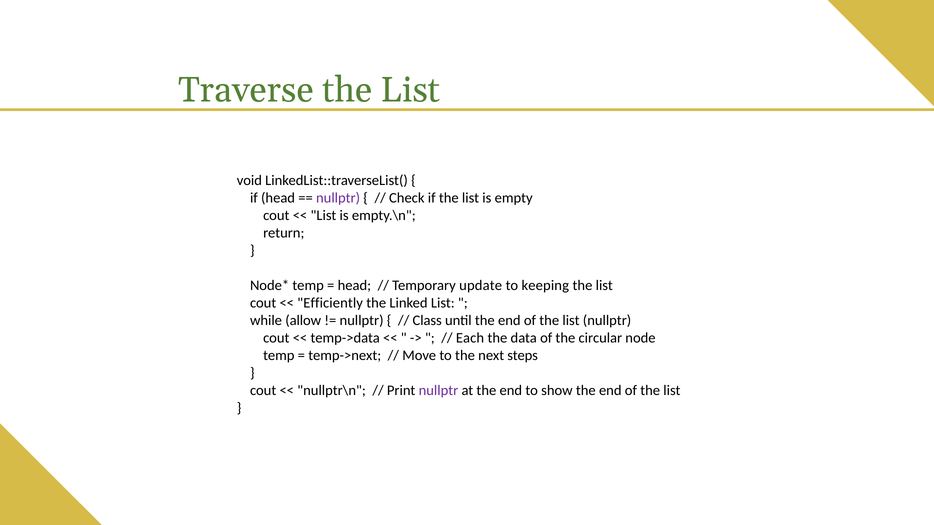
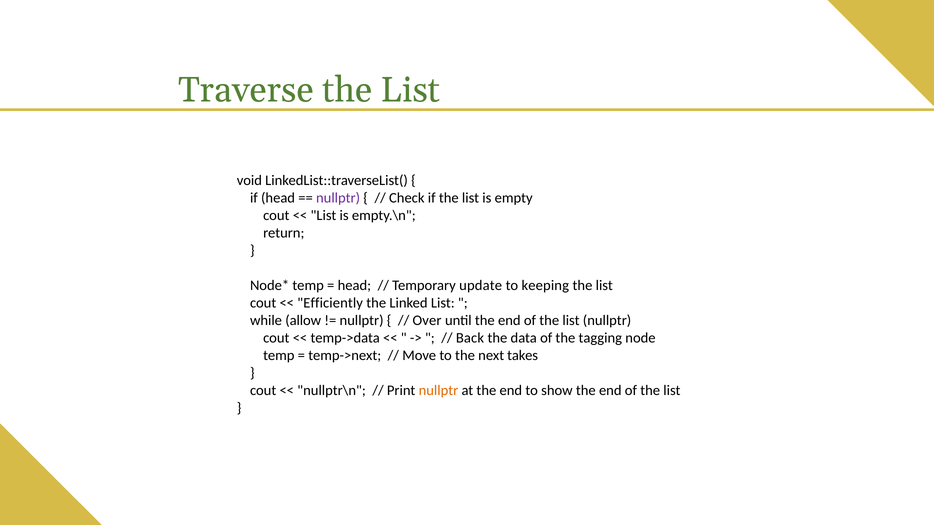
Class: Class -> Over (427, 321)
Each: Each -> Back (470, 338)
circular: circular -> tagging (600, 338)
steps: steps -> takes (523, 356)
nullptr colour: purple -> orange (438, 391)
